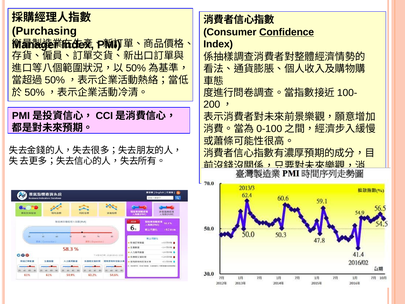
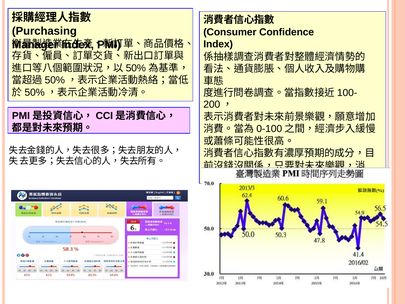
Confidence underline: present -> none (287, 32)
